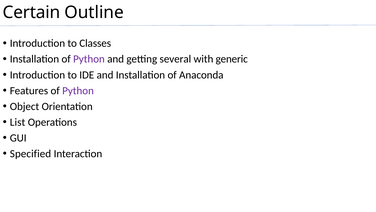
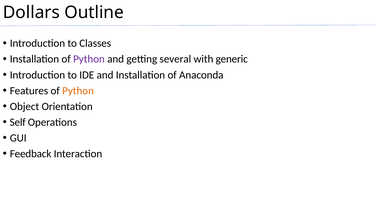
Certain: Certain -> Dollars (31, 12)
Python colour: purple -> orange (78, 90)
List: List -> Self (18, 122)
Specified: Specified -> Feedback (31, 153)
